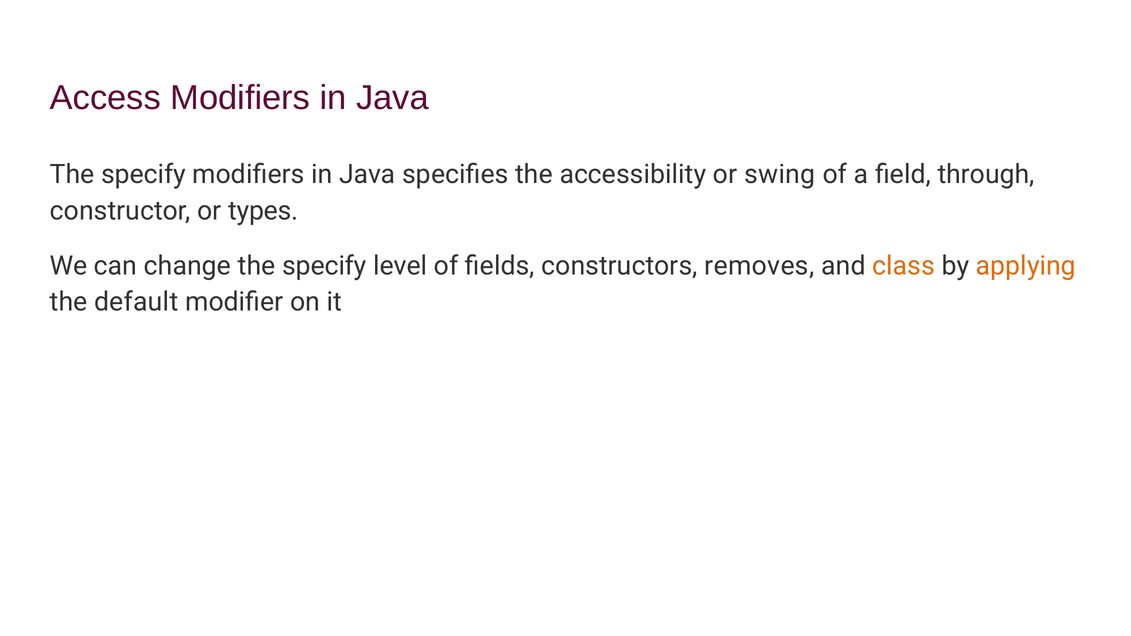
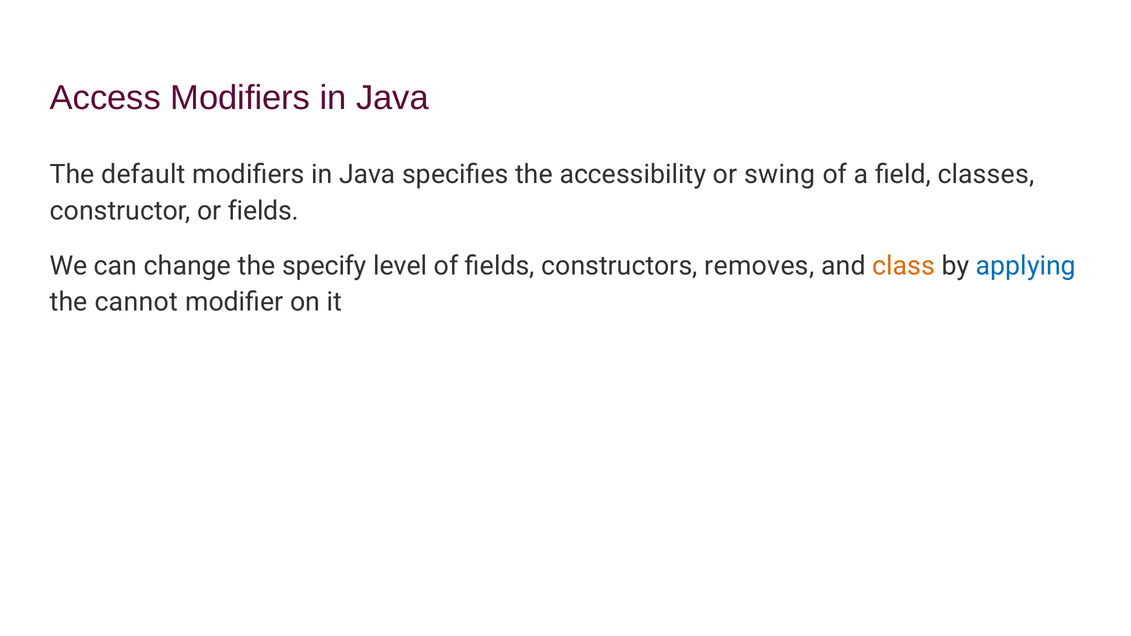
specify: specify -> default (143, 175)
through: through -> classes (986, 175)
or types: types -> fields (263, 211)
applying colour: orange -> blue (1026, 266)
default: default -> cannot (136, 302)
